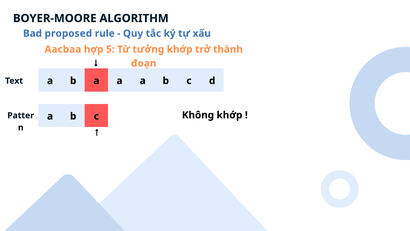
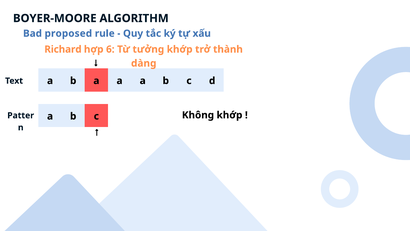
Aacbaa: Aacbaa -> Richard (63, 49)
5: 5 -> 6 (110, 49)
đoạn: đoạn -> dàng (144, 63)
